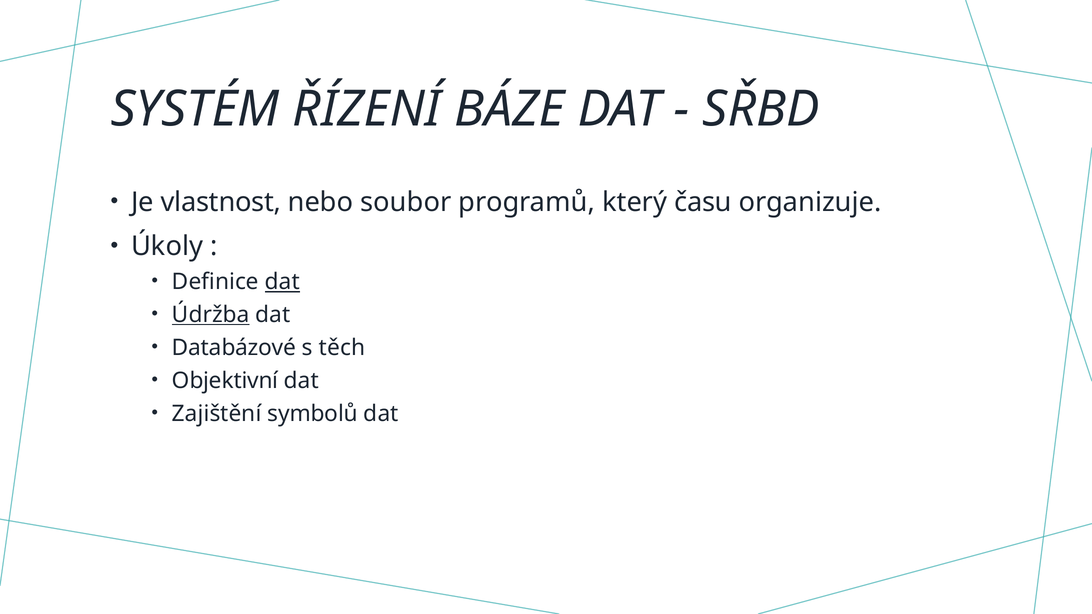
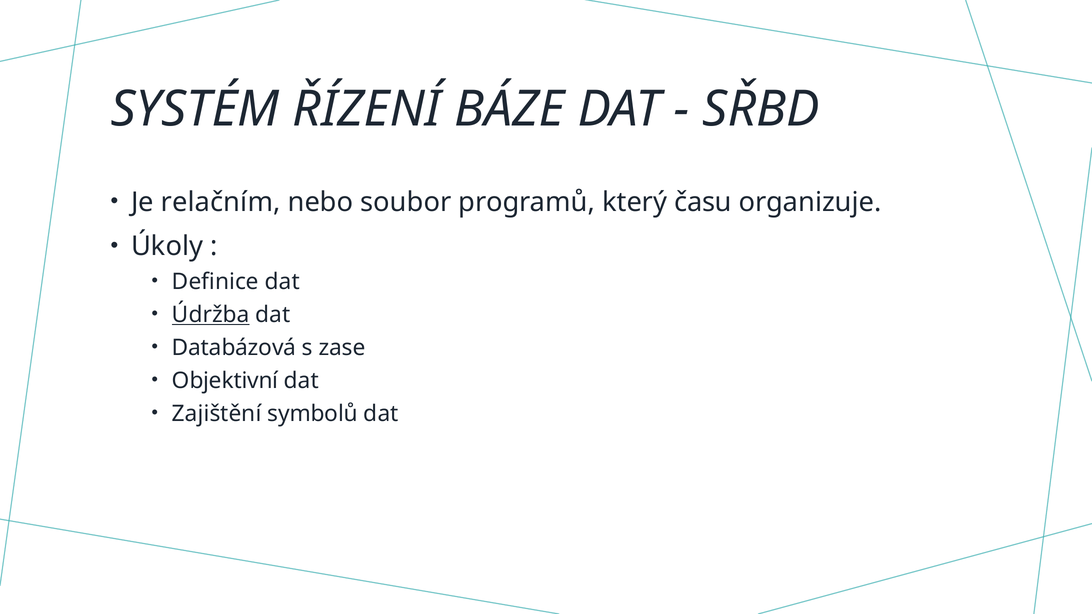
vlastnost: vlastnost -> relačním (221, 202)
dat underline: present -> none (282, 282)
Databázové: Databázové -> Databázová (234, 348)
těch: těch -> zase (342, 348)
